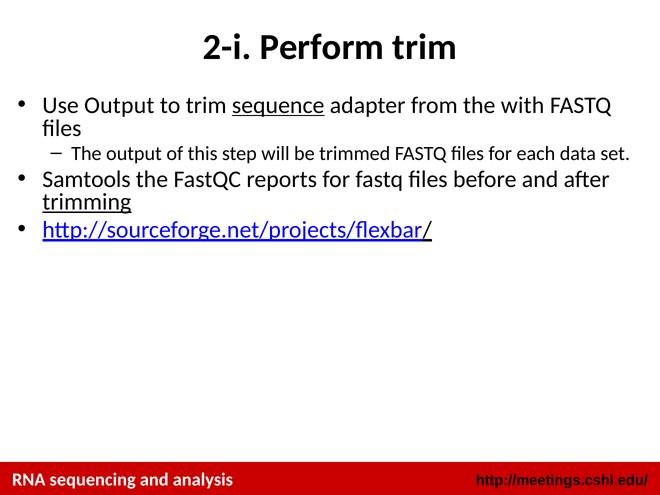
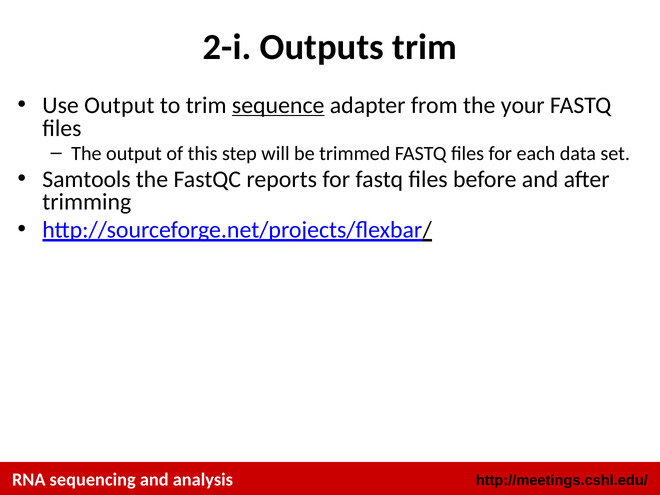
Perform: Perform -> Outputs (322, 47)
with: with -> your (523, 105)
trimming underline: present -> none (87, 202)
